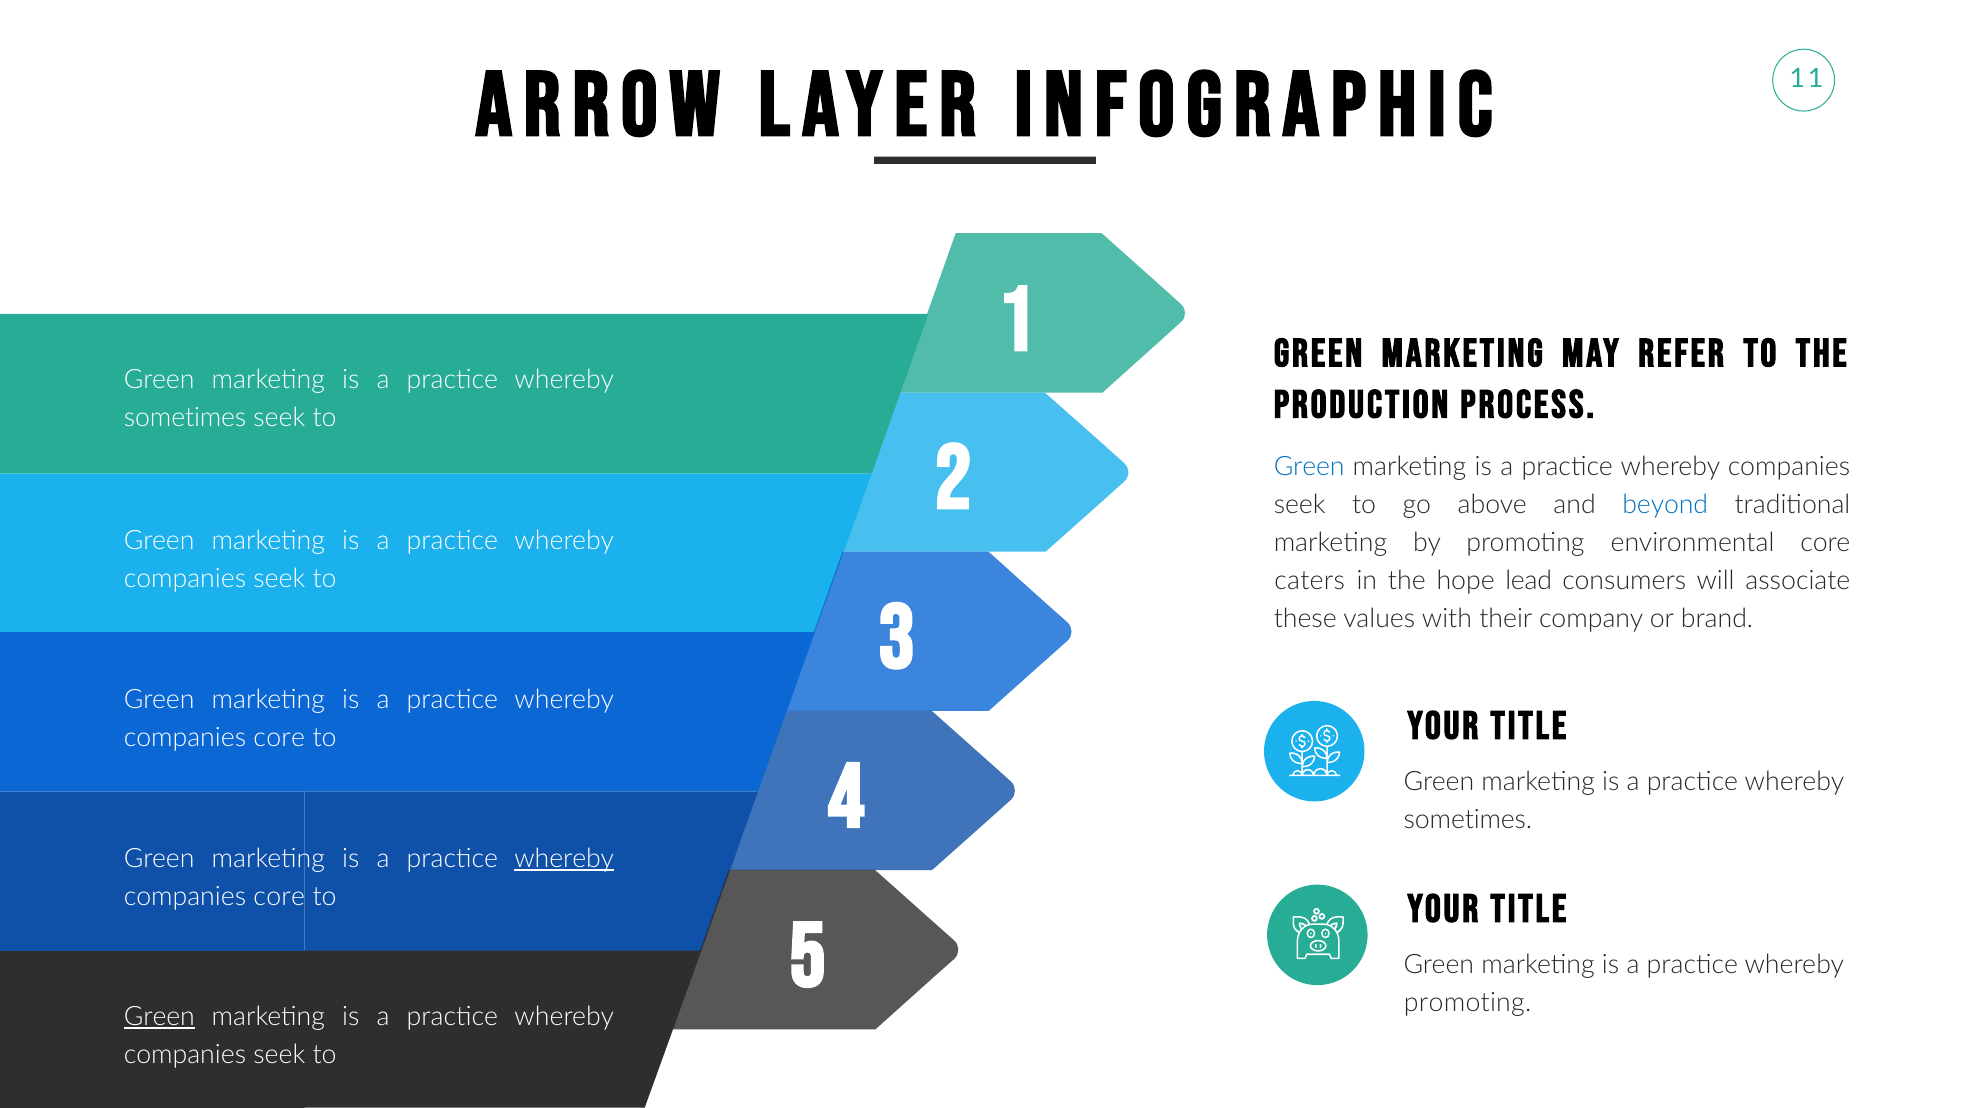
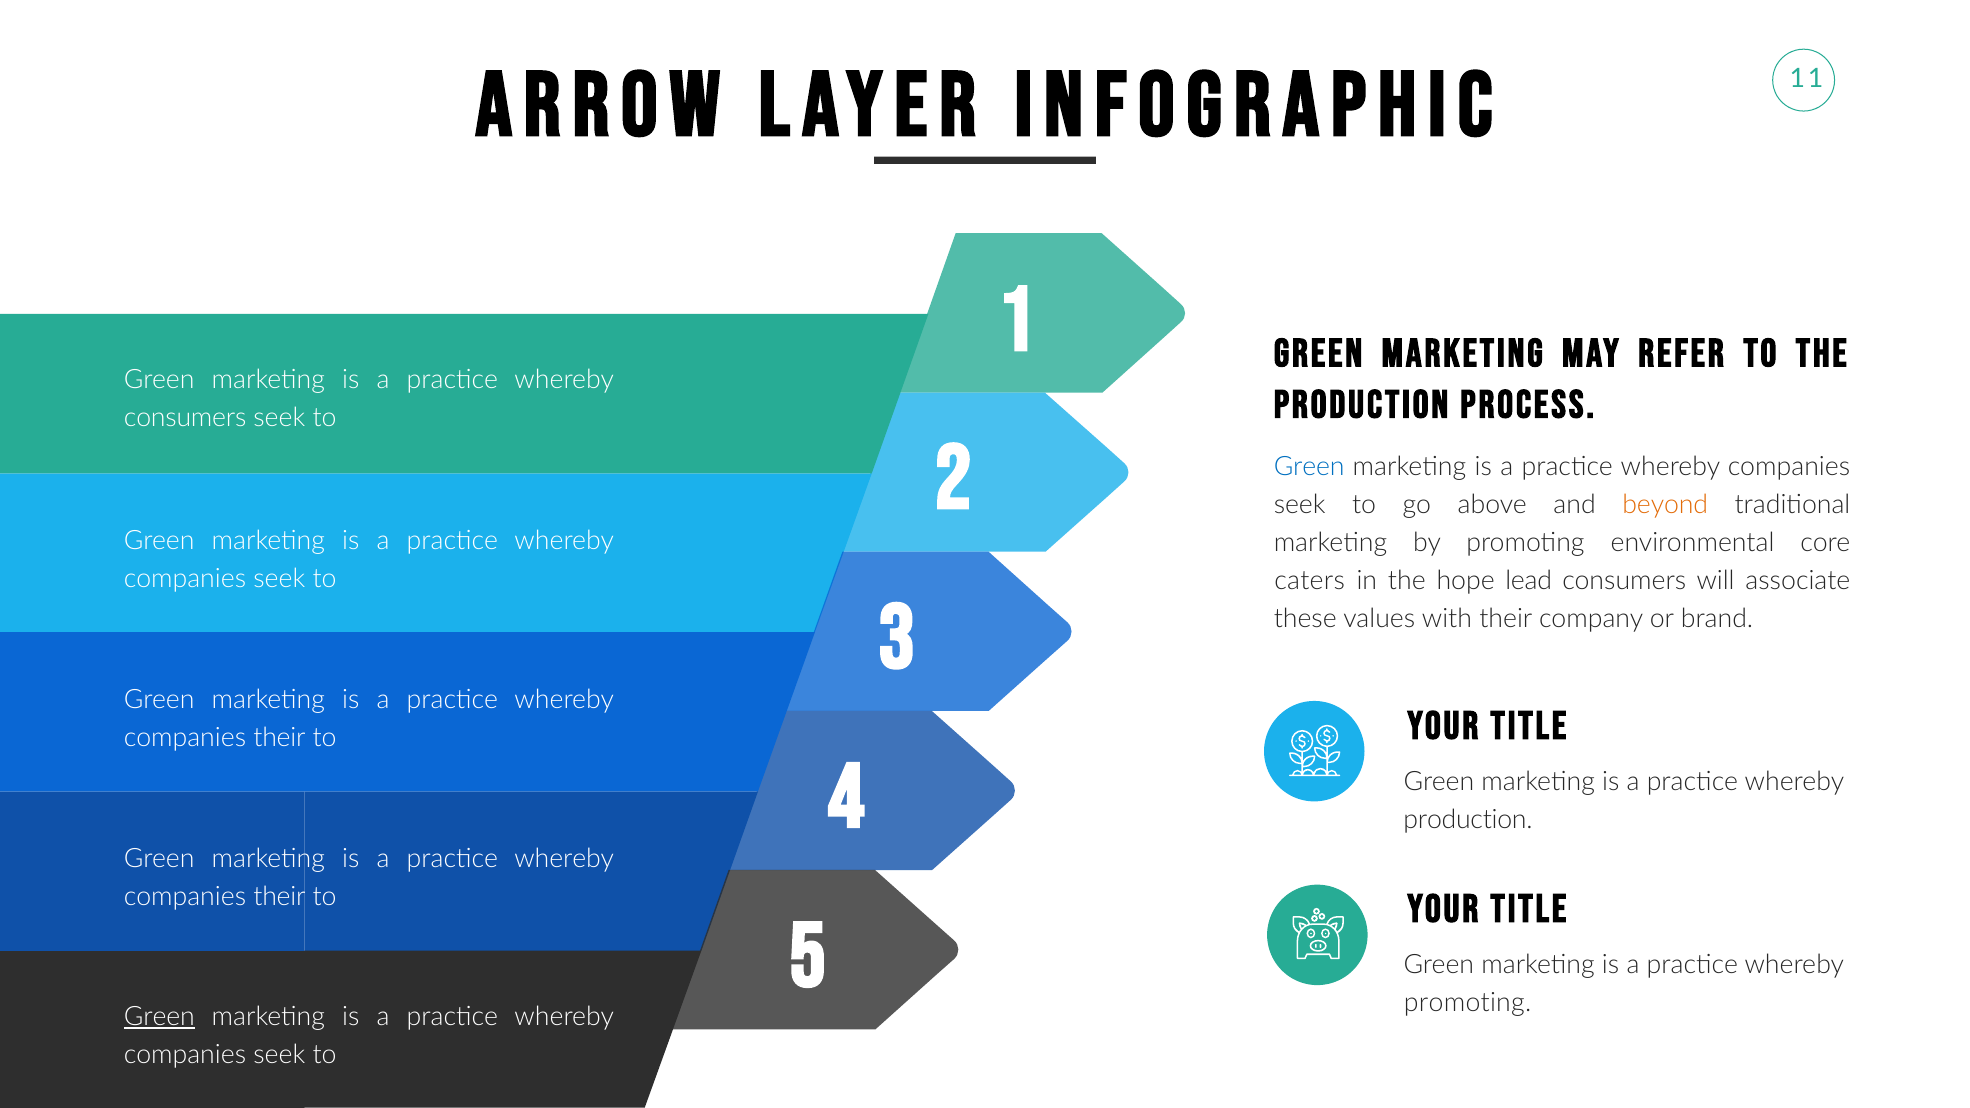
sometimes: sometimes -> consumers (185, 418)
beyond colour: blue -> orange (1665, 505)
core: core -> their (279, 738)
sometimes: sometimes -> production (1468, 820)
whereby underline: present -> none (564, 859)
core: core -> their (279, 897)
